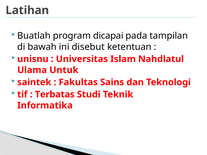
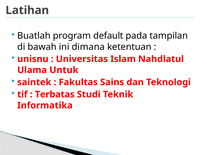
dicapai: dicapai -> default (108, 36)
disebut: disebut -> dimana (88, 47)
